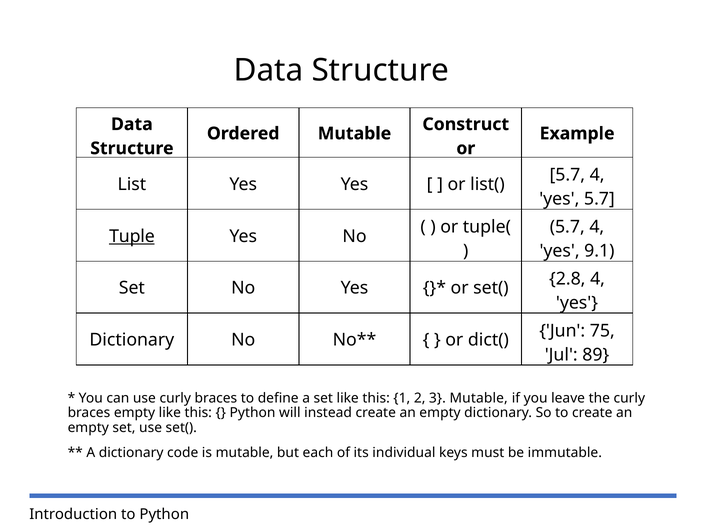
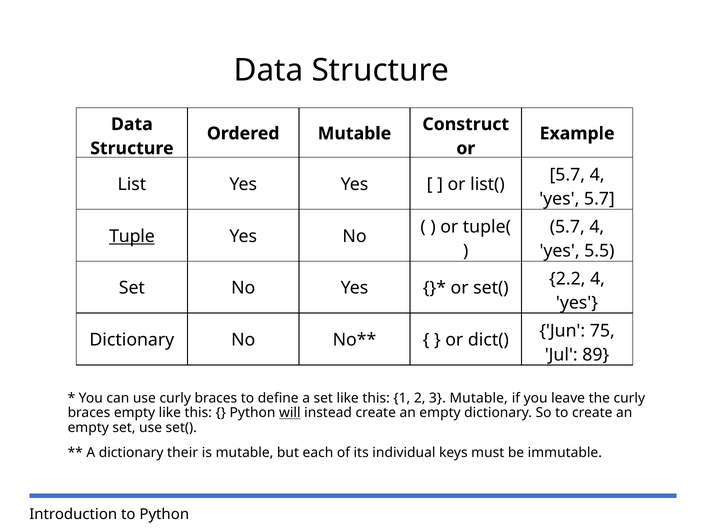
9.1: 9.1 -> 5.5 (599, 251)
2.8: 2.8 -> 2.2 (567, 279)
will underline: none -> present (290, 413)
code: code -> their (183, 453)
